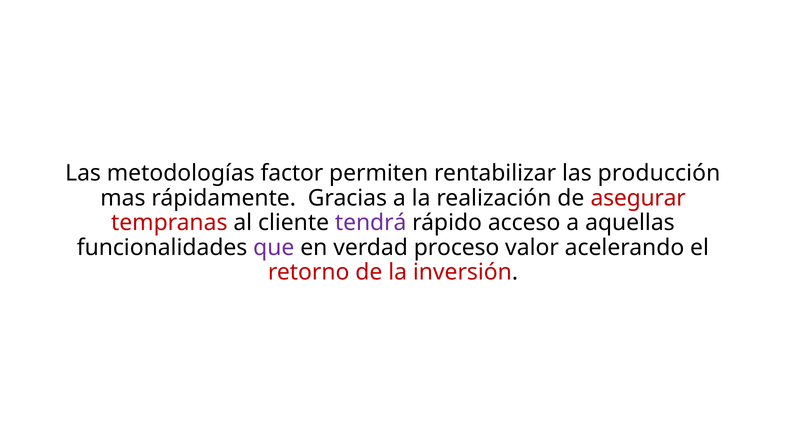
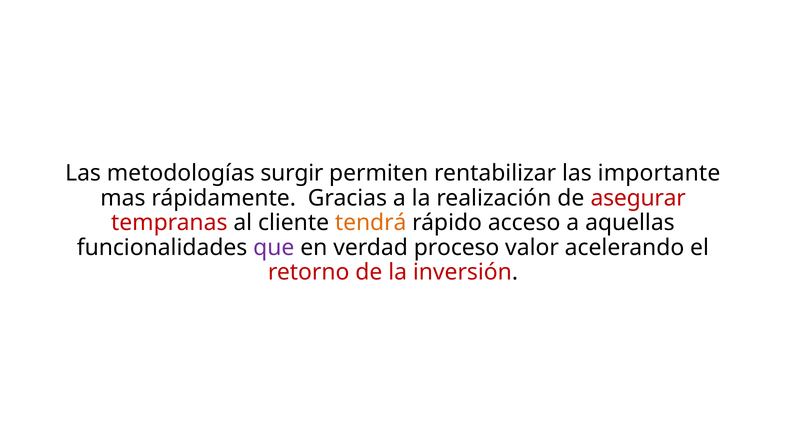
factor: factor -> surgir (292, 173)
producción: producción -> importante (659, 173)
tendrá colour: purple -> orange (371, 223)
